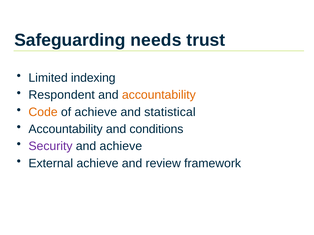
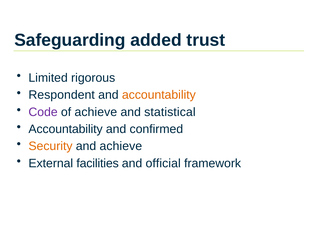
needs: needs -> added (156, 40)
indexing: indexing -> rigorous (93, 78)
Code colour: orange -> purple (43, 112)
conditions: conditions -> confirmed (156, 129)
Security colour: purple -> orange (51, 146)
External achieve: achieve -> facilities (98, 164)
review: review -> official (163, 164)
